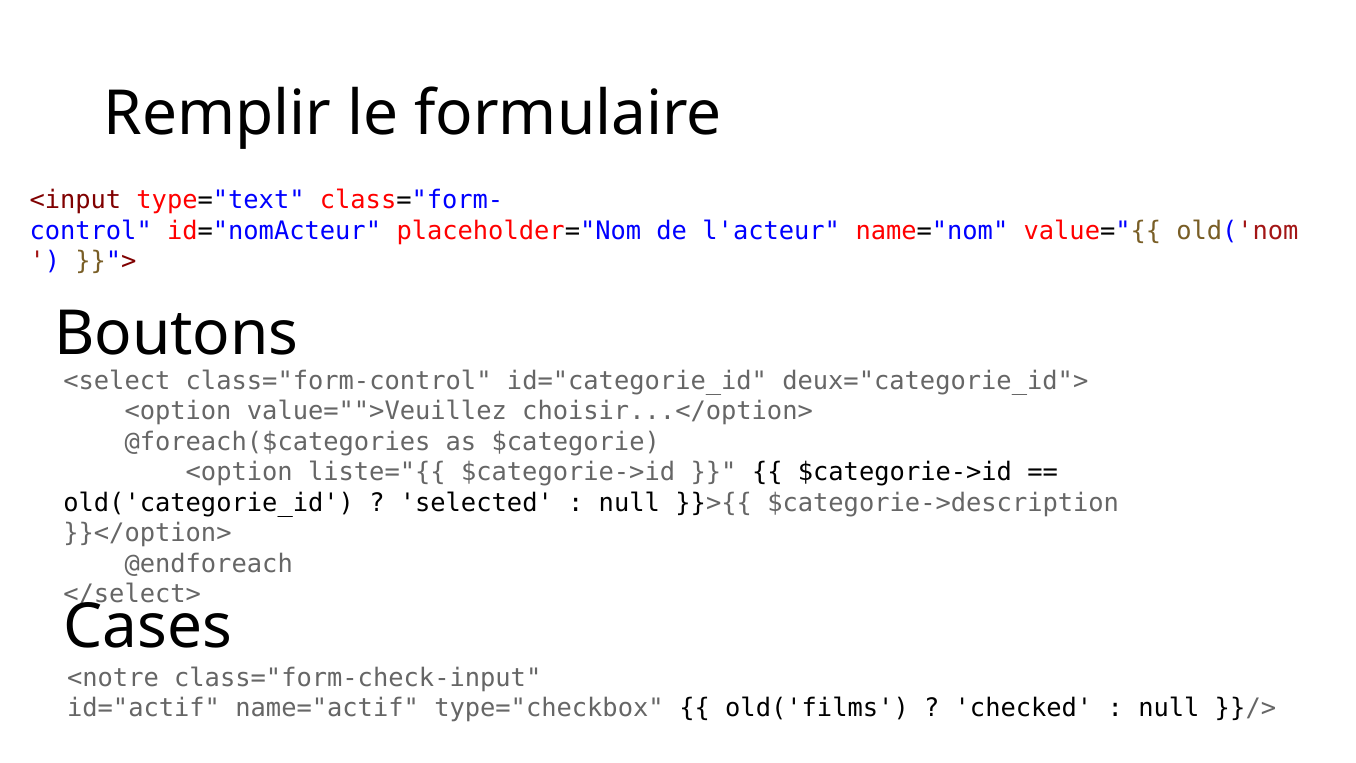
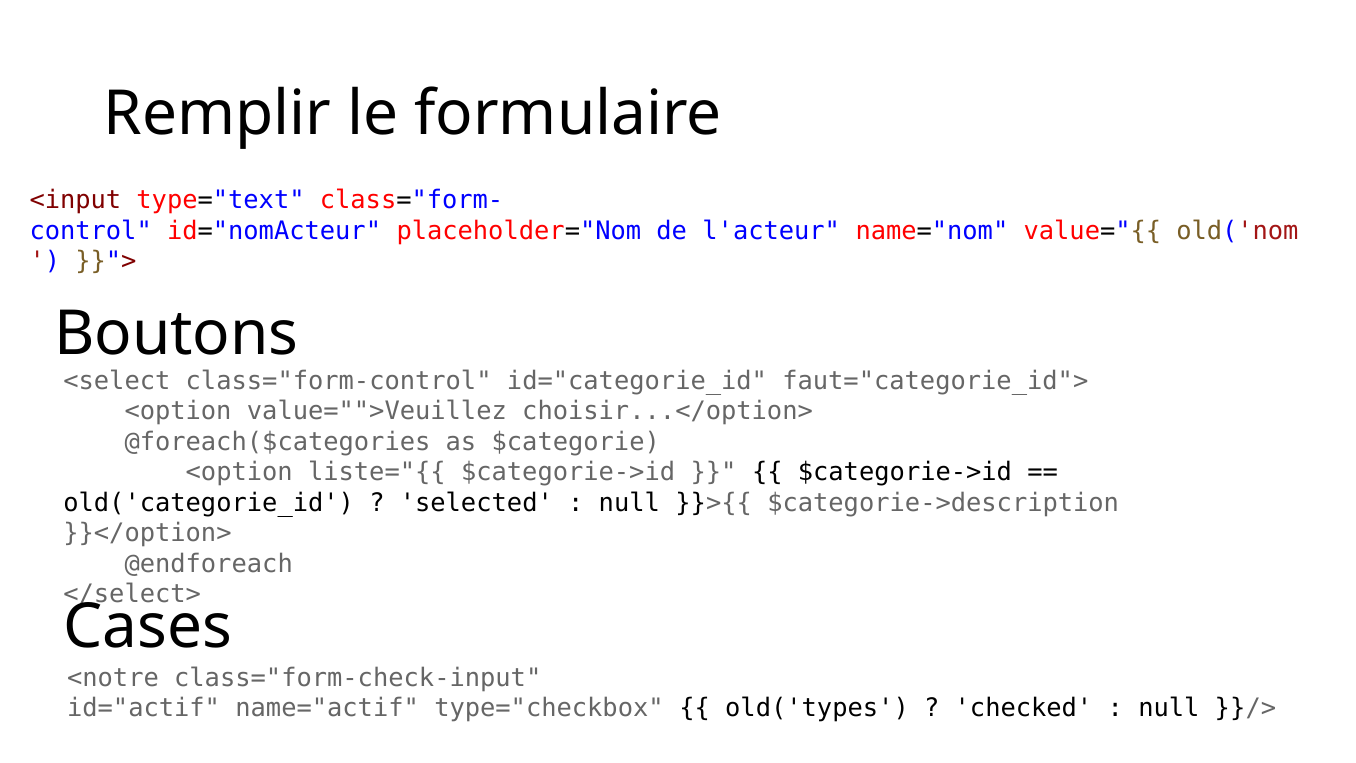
deux="categorie_id">: deux="categorie_id"> -> faut="categorie_id"> (935, 381)
old('films: old('films -> old('types (817, 708)
